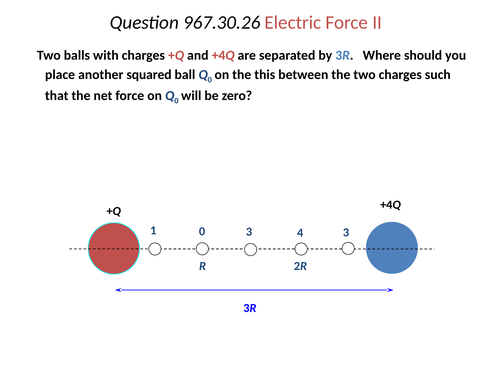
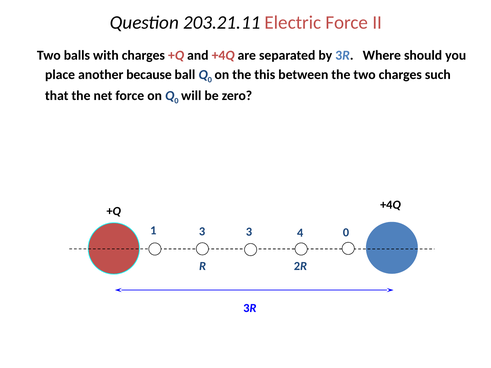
967.30.26: 967.30.26 -> 203.21.11 (222, 22)
squared: squared -> because (149, 75)
1 0: 0 -> 3 (202, 232)
4 3: 3 -> 0 (346, 233)
